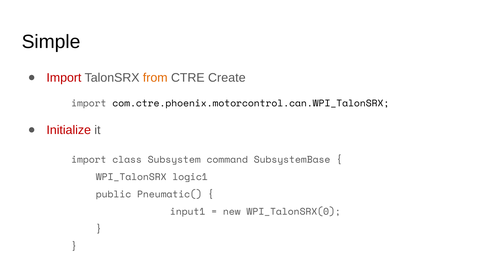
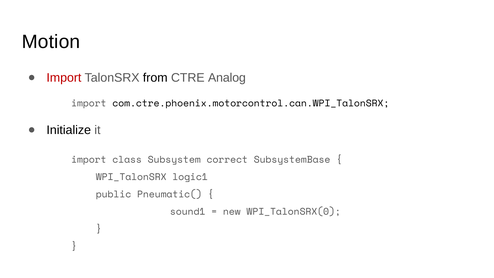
Simple: Simple -> Motion (51, 42)
from colour: orange -> black (155, 78)
Create: Create -> Analog (227, 78)
Initialize colour: red -> black (69, 130)
command: command -> correct (227, 160)
input1: input1 -> sound1 (188, 211)
